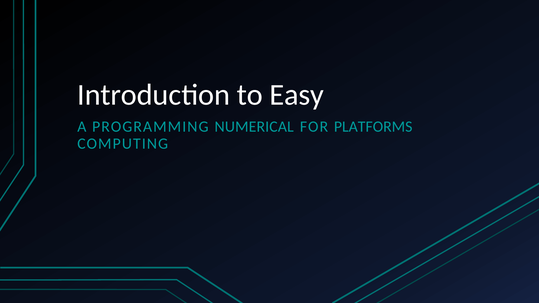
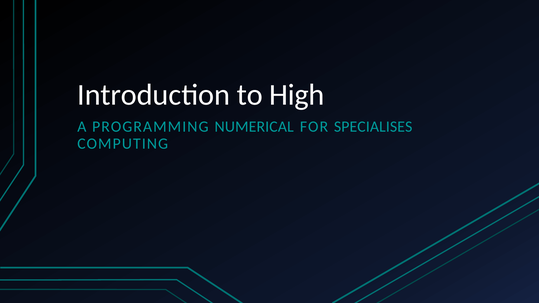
Easy: Easy -> High (297, 95)
PLATFORMS: PLATFORMS -> SPECIALISES (373, 127)
